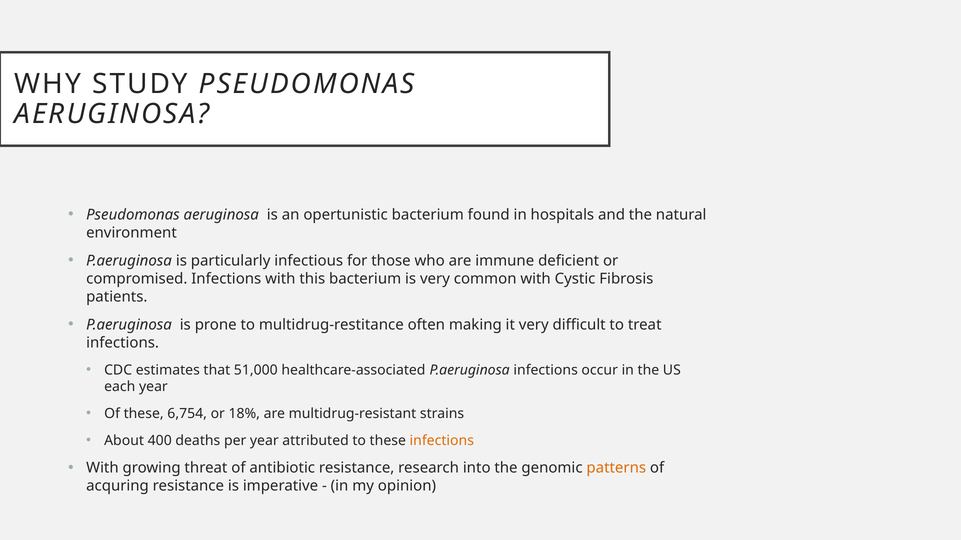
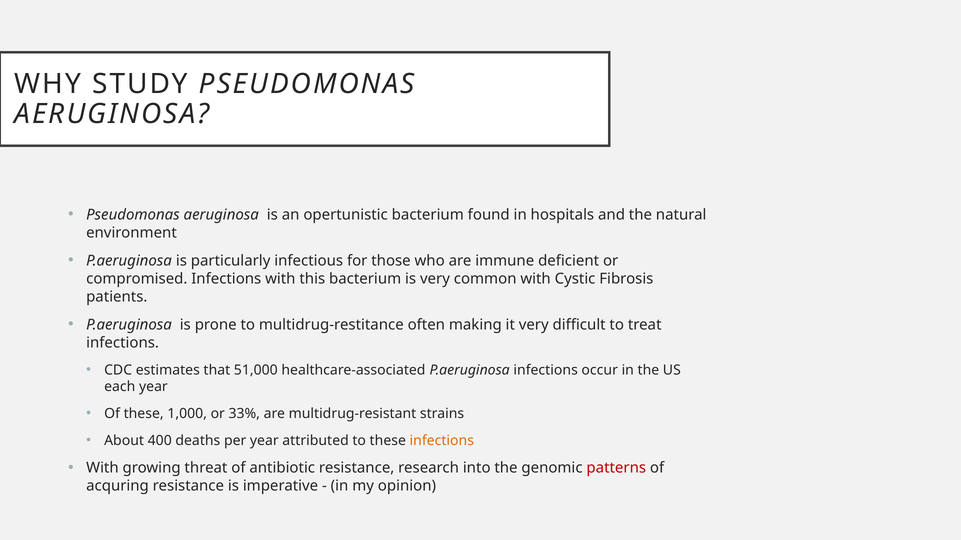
6,754: 6,754 -> 1,000 (187, 414)
18%: 18% -> 33% (244, 414)
patterns colour: orange -> red (616, 468)
